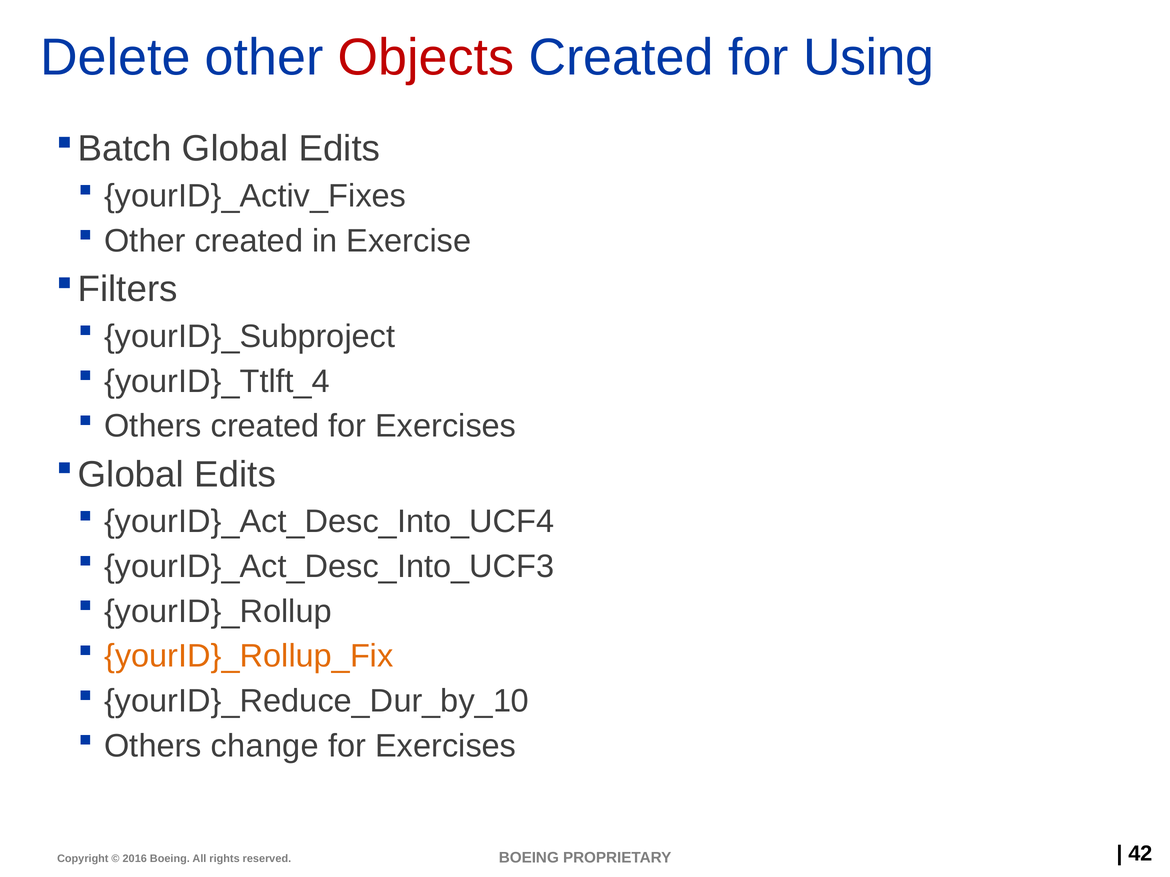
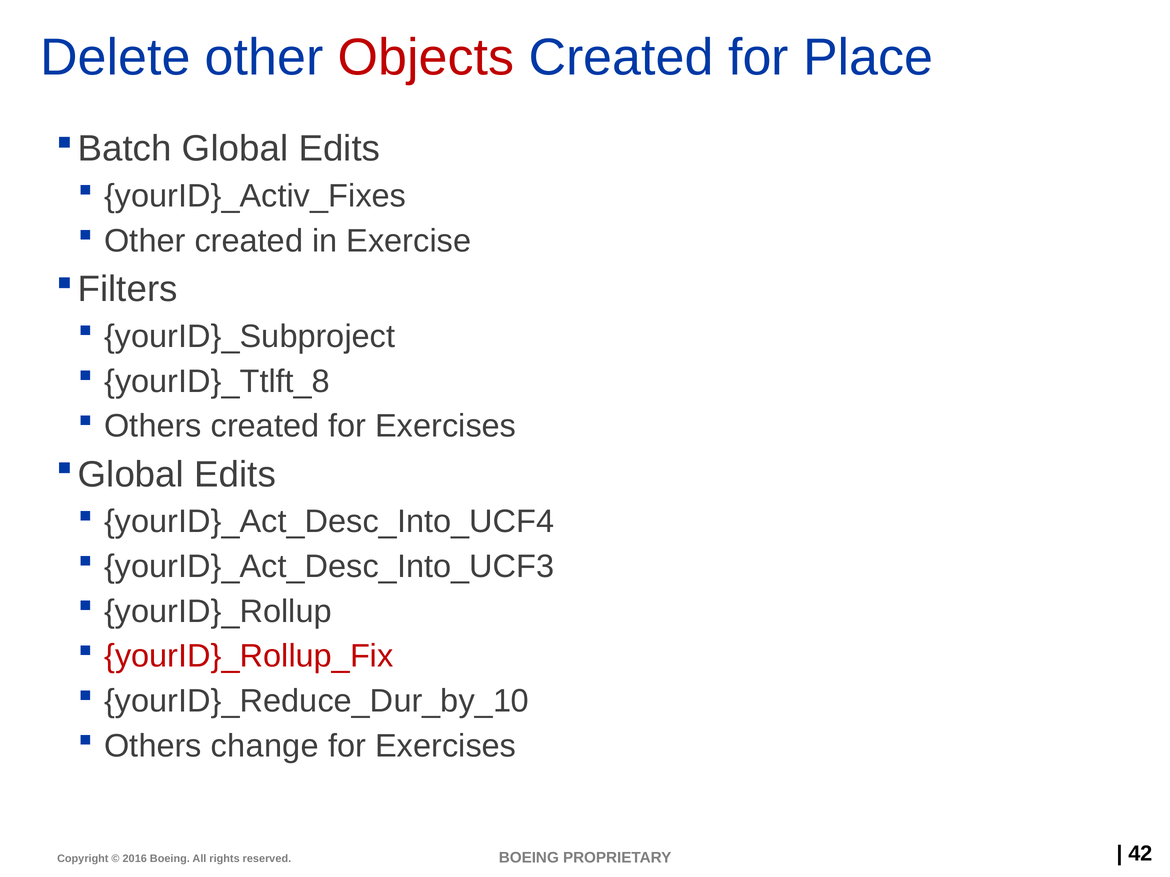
Using: Using -> Place (868, 58)
yourID}_Ttlft_4: yourID}_Ttlft_4 -> yourID}_Ttlft_8 (217, 381)
yourID}_Rollup_Fix colour: orange -> red (249, 657)
